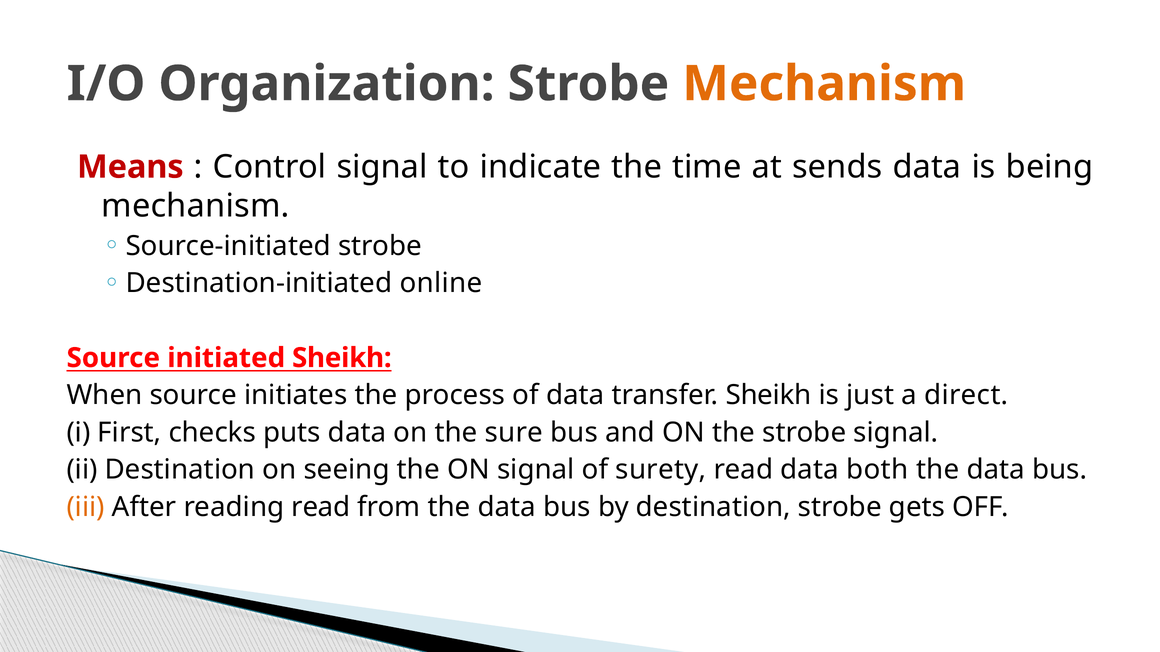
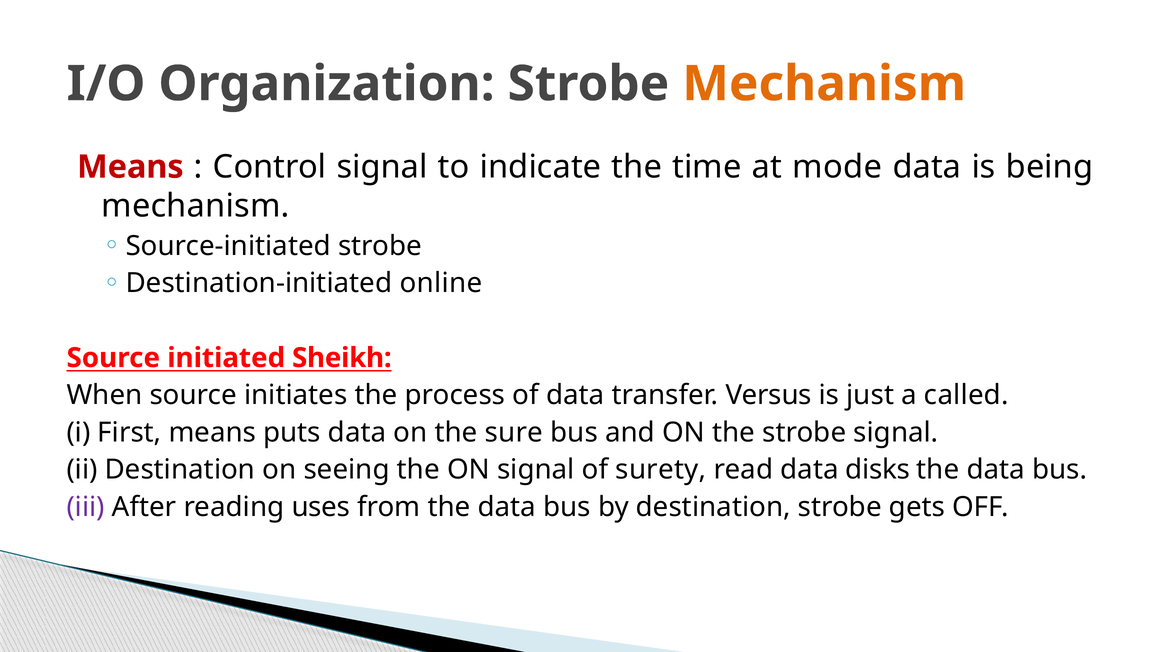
sends: sends -> mode (837, 167)
transfer Sheikh: Sheikh -> Versus (769, 396)
direct: direct -> called (966, 396)
First checks: checks -> means (212, 433)
both: both -> disks (878, 470)
iii colour: orange -> purple (86, 508)
reading read: read -> uses (321, 508)
